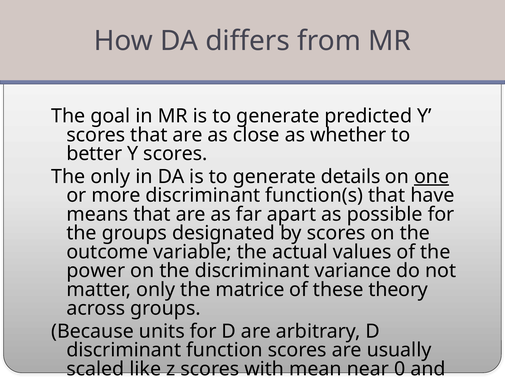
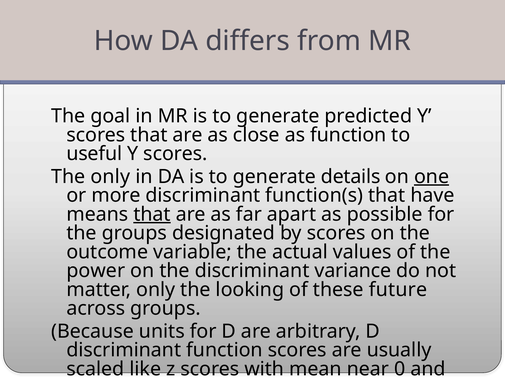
as whether: whether -> function (348, 135)
better: better -> useful (94, 154)
that underline: none -> present (152, 215)
matrice: matrice -> looking (250, 290)
theory: theory -> future (398, 290)
